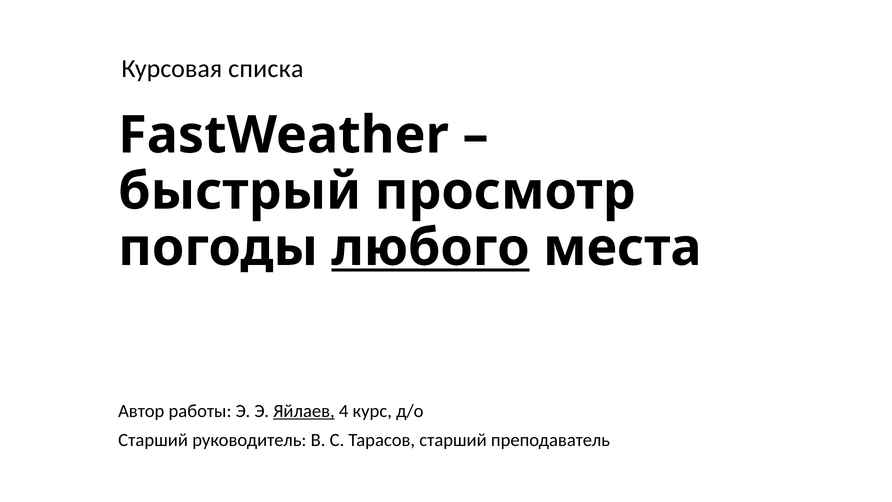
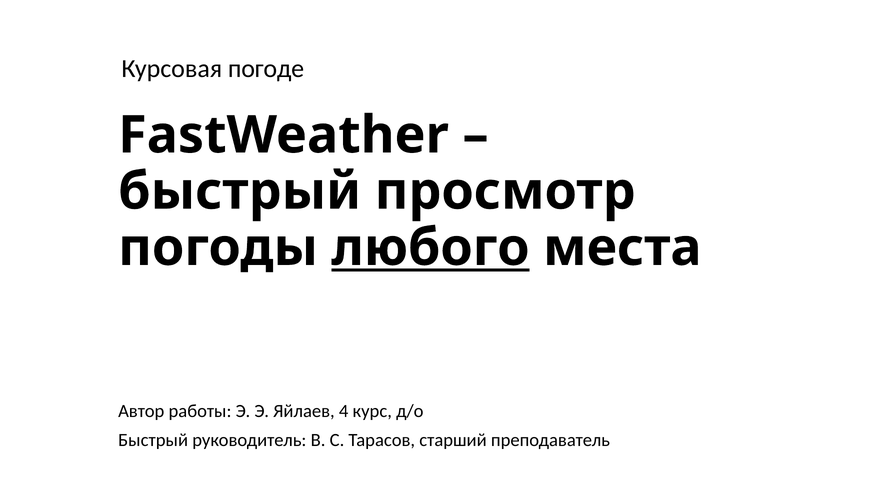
списка: списка -> погоде (266, 69)
Яйлаев underline: present -> none (304, 411)
Старший: Старший -> Быстрый (153, 440)
